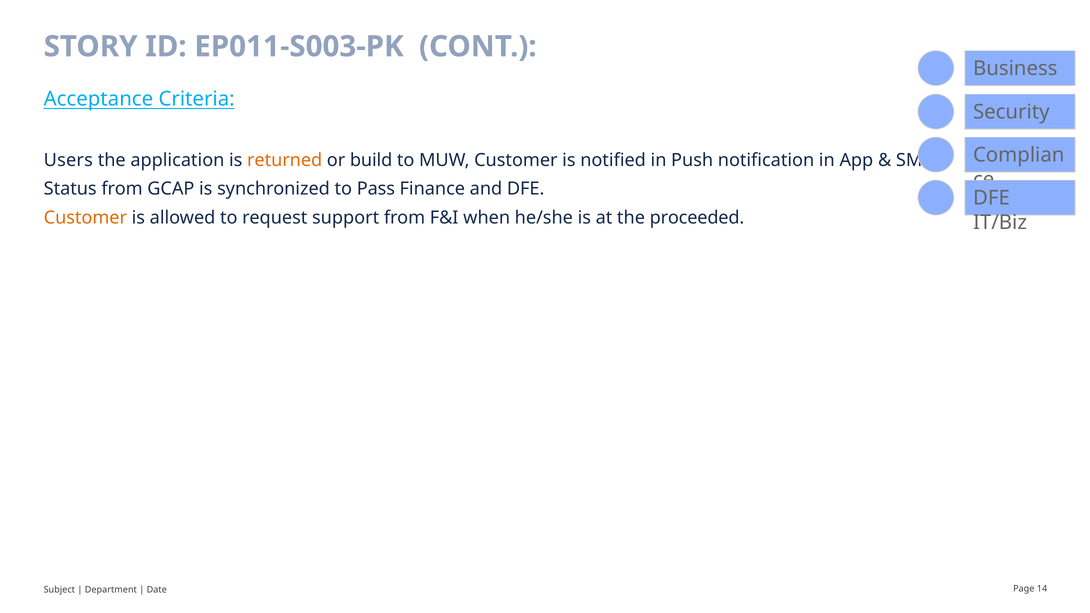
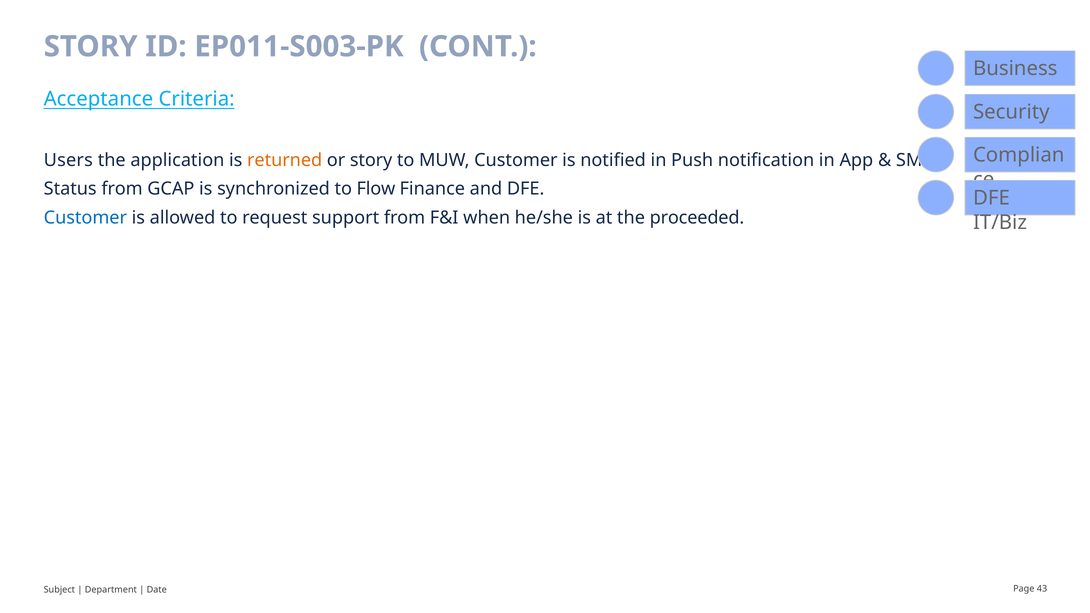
or build: build -> story (371, 160)
Pass: Pass -> Flow (376, 189)
Customer colour: orange -> blue (85, 218)
14: 14 -> 43 (1042, 589)
